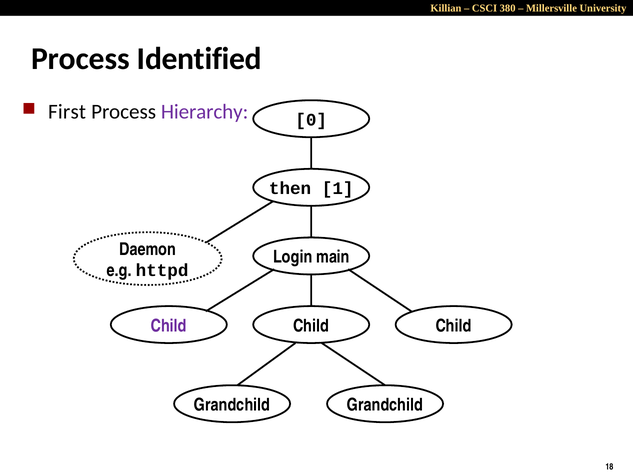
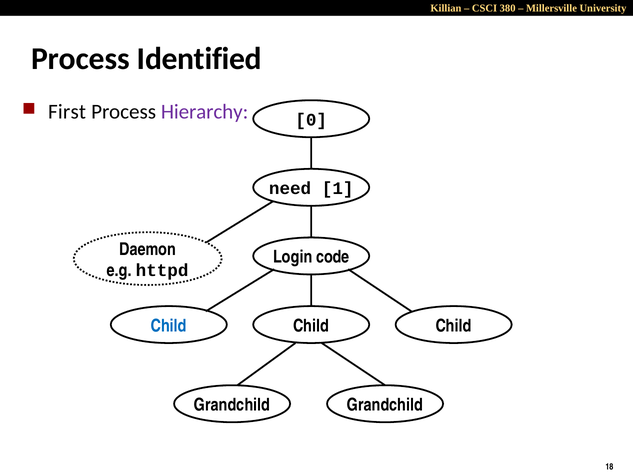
then: then -> need (290, 188)
main: main -> code (333, 257)
Child colour: purple -> blue (169, 326)
